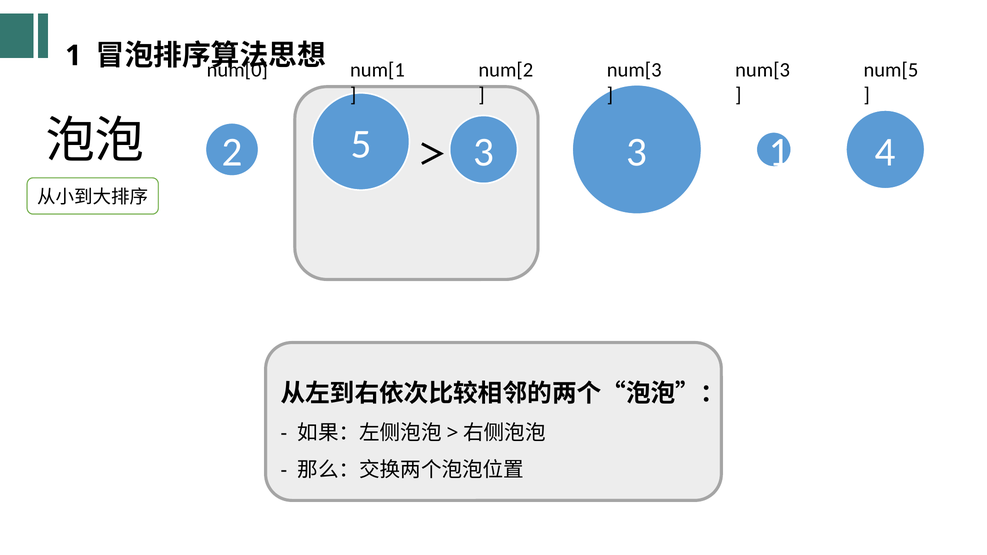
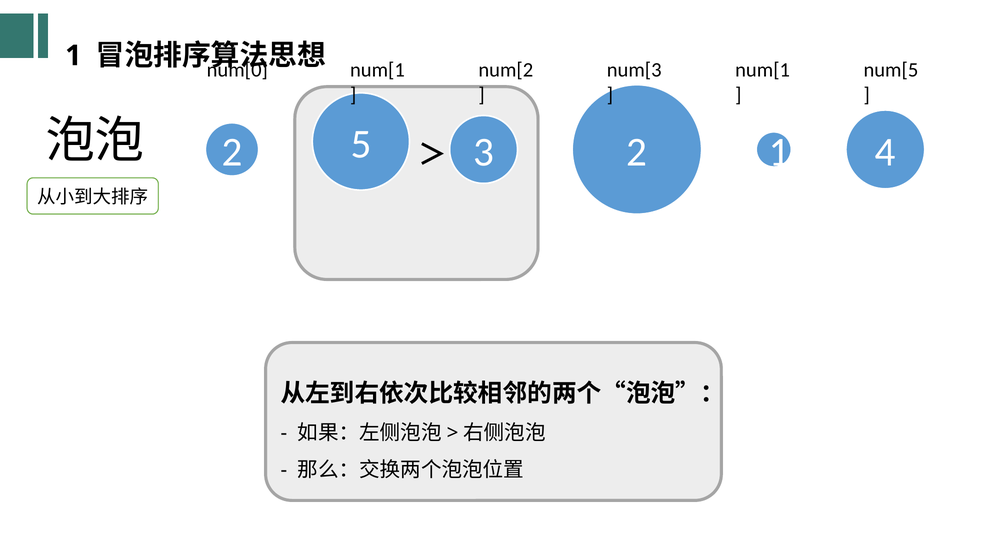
num[3: num[3 -> num[1 (763, 70)
3 3: 3 -> 2 (637, 152)
